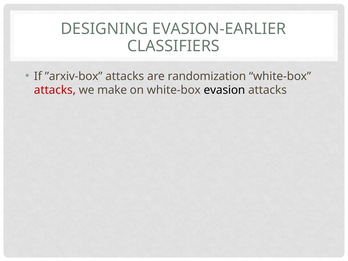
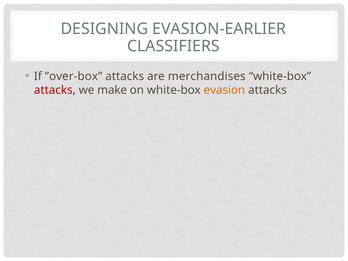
”arxiv-box: ”arxiv-box -> ”over-box (74, 76)
randomization: randomization -> merchandises (207, 76)
evasion colour: black -> orange (224, 90)
